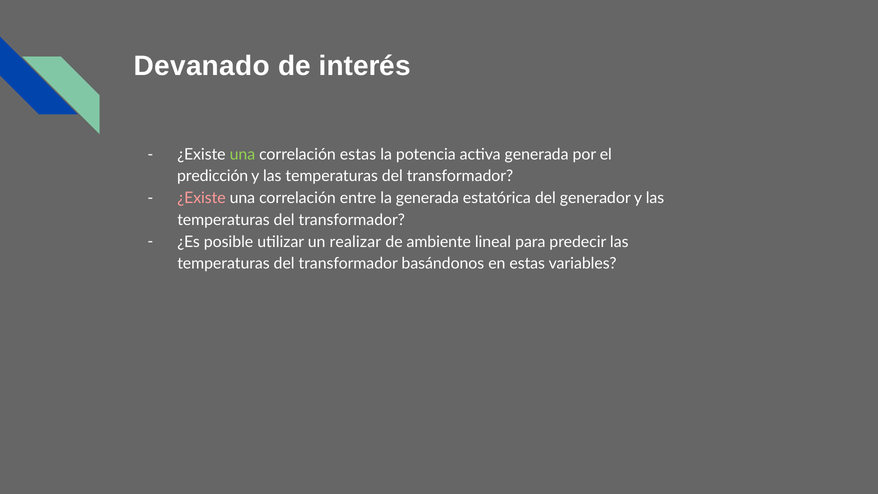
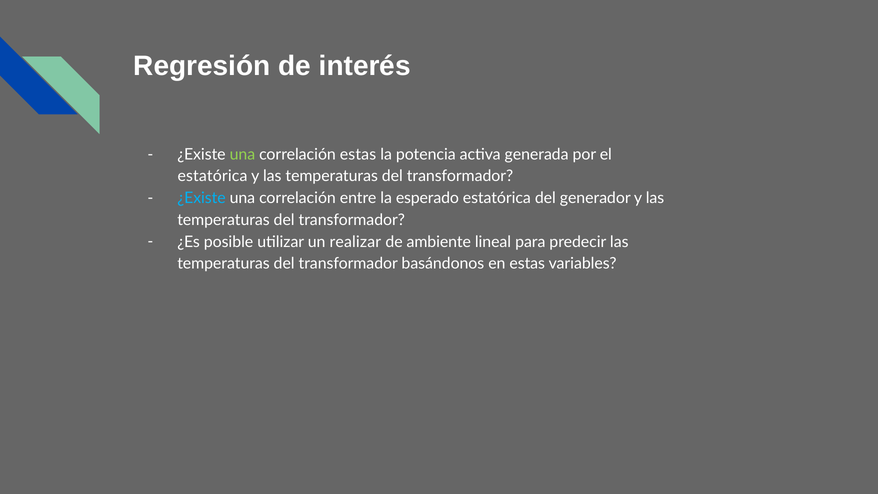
Devanado: Devanado -> Regresión (202, 66)
predicción: predicción -> estatórica (212, 176)
¿Existe colour: pink -> light blue (201, 198)
la generada: generada -> esperado (427, 198)
